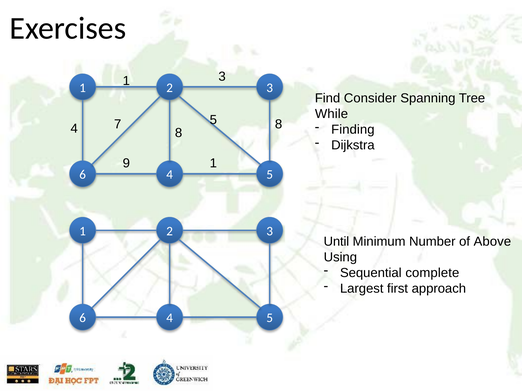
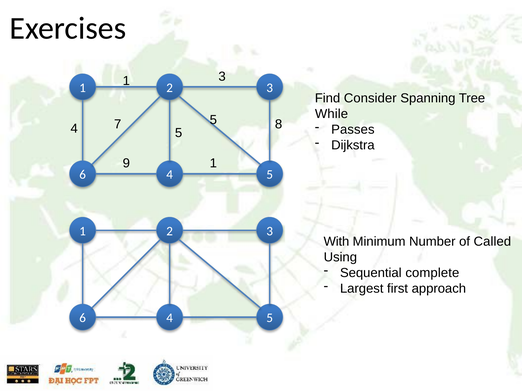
4 8: 8 -> 5 (179, 133)
Finding: Finding -> Passes (353, 130)
Until: Until -> With (336, 242)
Above: Above -> Called (492, 242)
